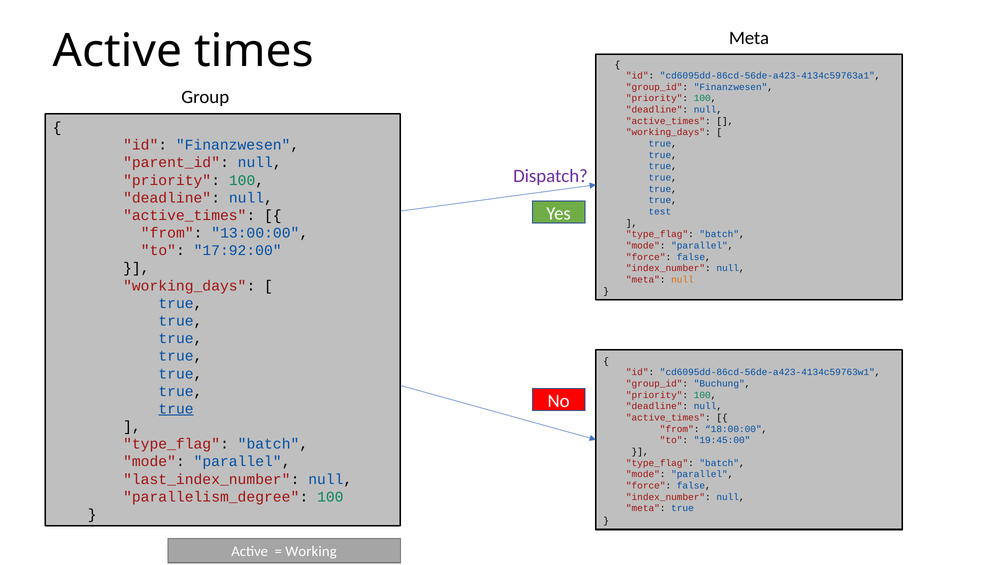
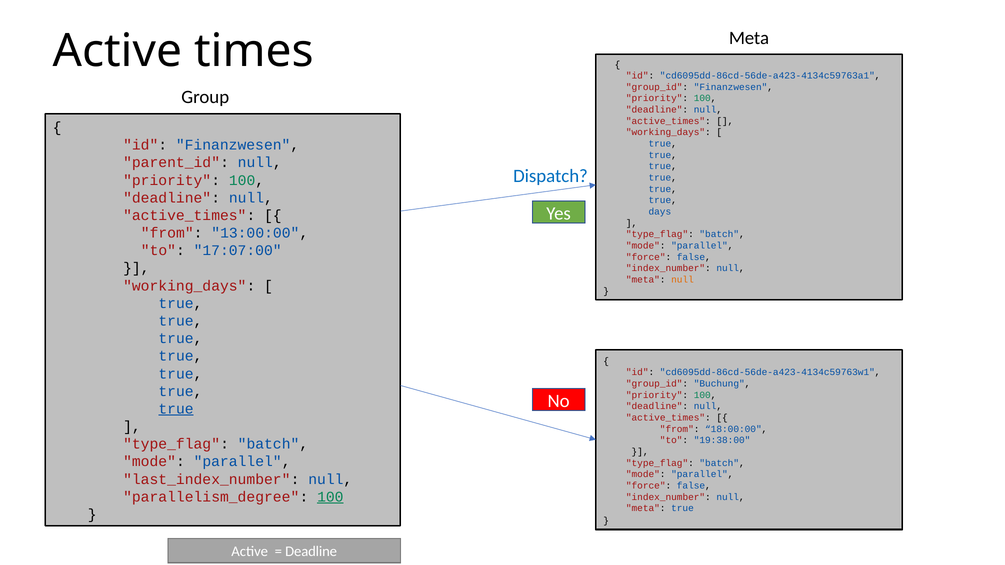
Dispatch colour: purple -> blue (550, 176)
test: test -> days (660, 212)
17:92:00: 17:92:00 -> 17:07:00 (238, 251)
19:45:00: 19:45:00 -> 19:38:00 (722, 441)
100 underline: none -> present (330, 497)
Working: Working -> Deadline (311, 552)
